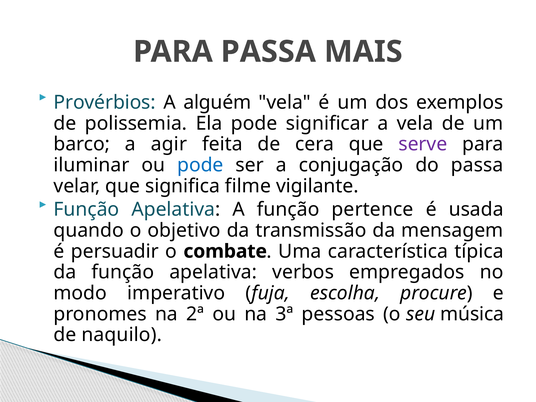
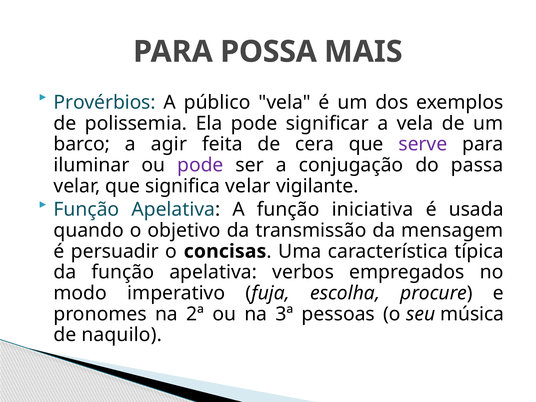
PARA PASSA: PASSA -> POSSA (269, 52)
alguém: alguém -> público (217, 102)
pode colour: blue -> purple (200, 165)
significa filme: filme -> velar (248, 186)
pertence: pertence -> iniciativa (373, 210)
combate: combate -> concisas (225, 251)
